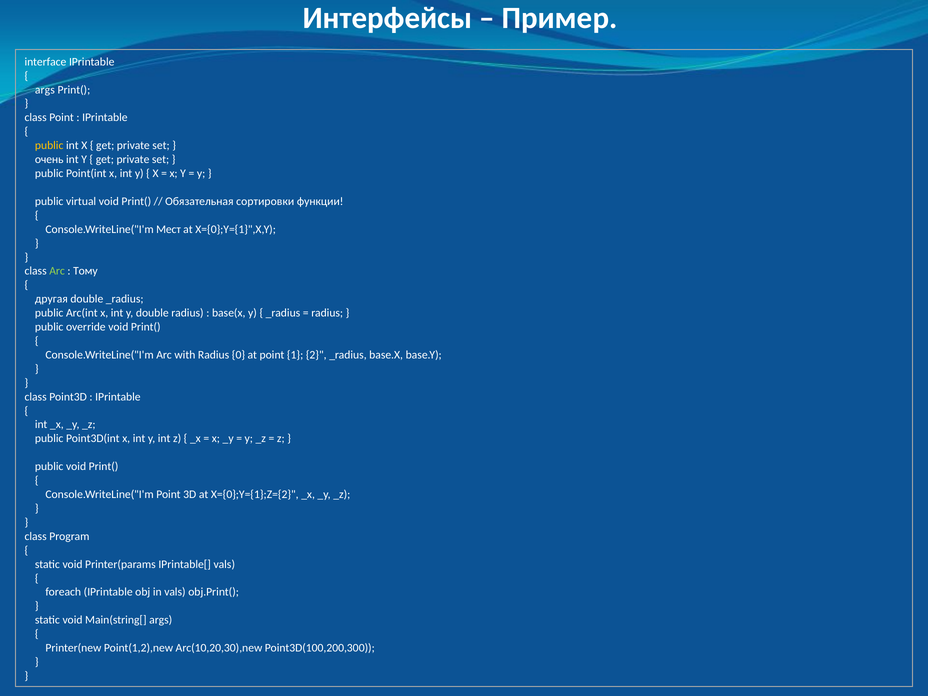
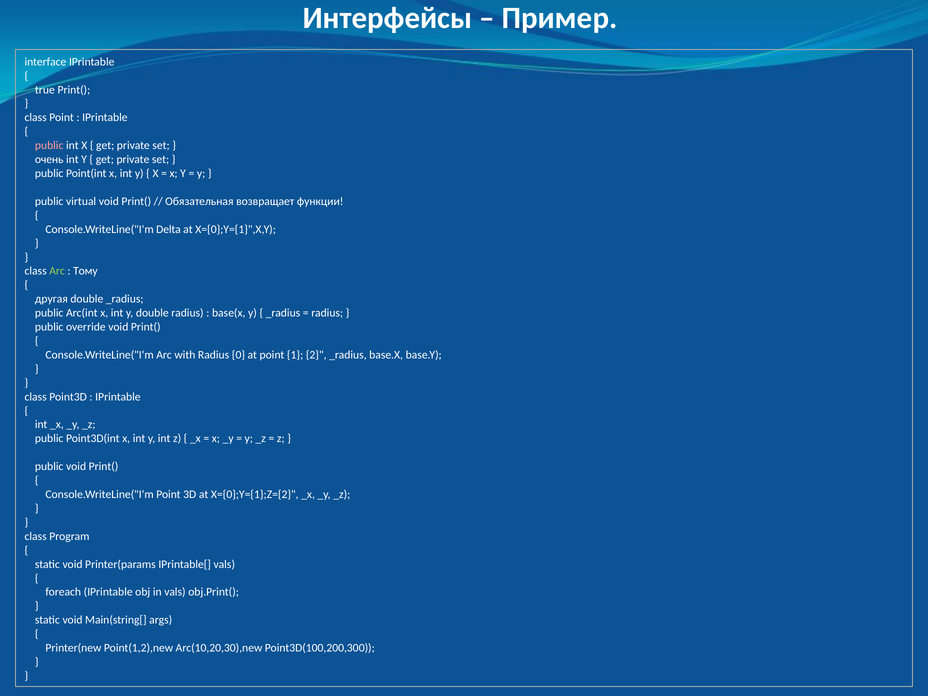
args: args -> true (45, 90)
public colour: yellow -> pink (49, 146)
сортировки: сортировки -> возвращает (265, 201)
Мест: Мест -> Delta (169, 229)
